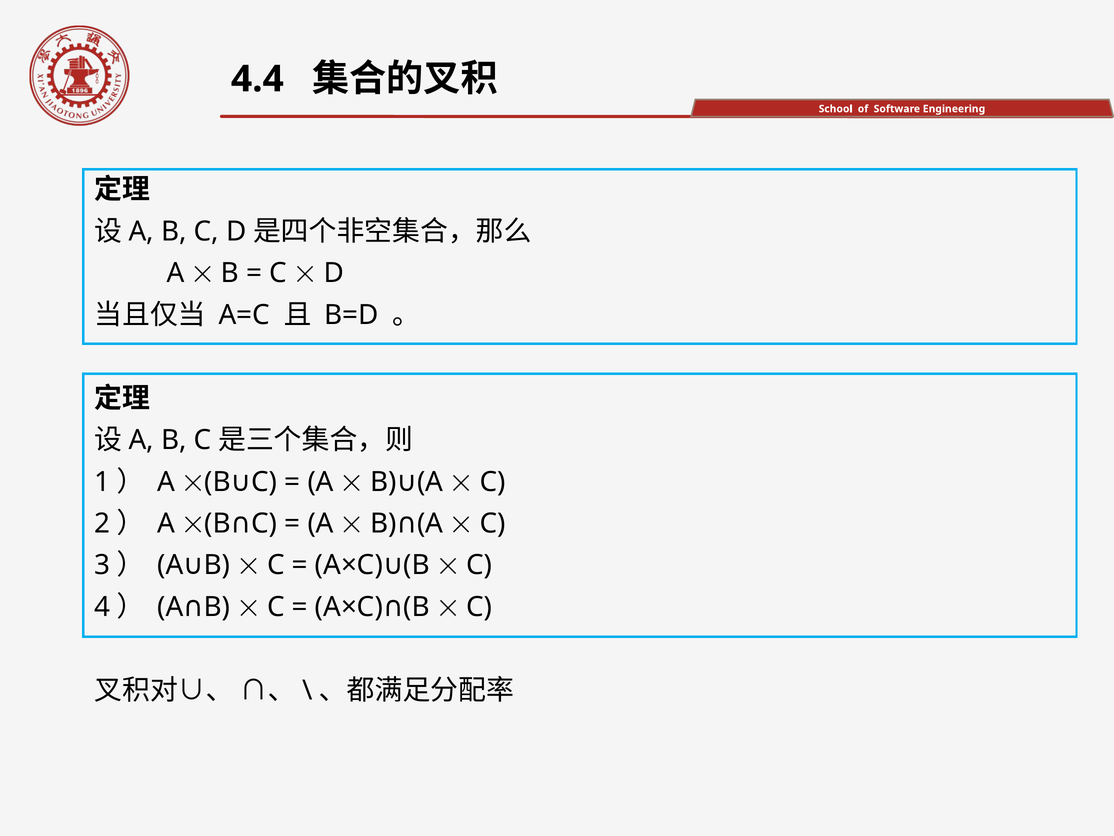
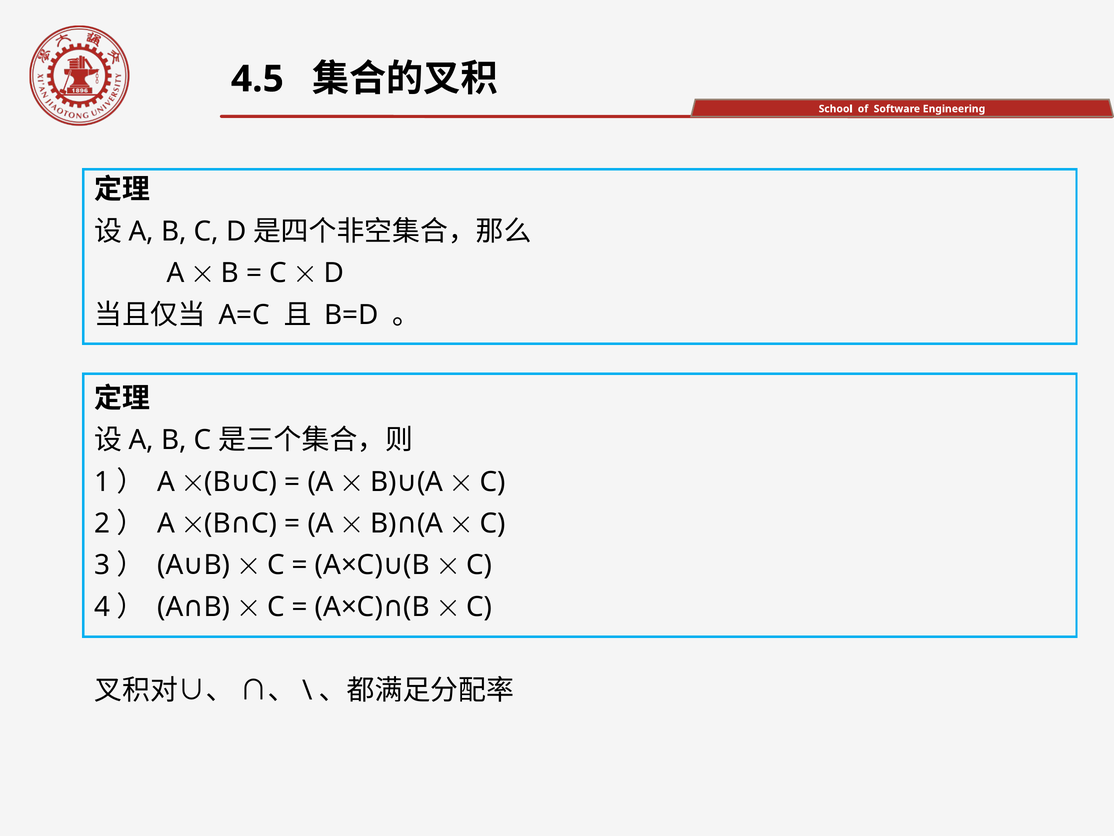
4.4: 4.4 -> 4.5 (257, 79)
